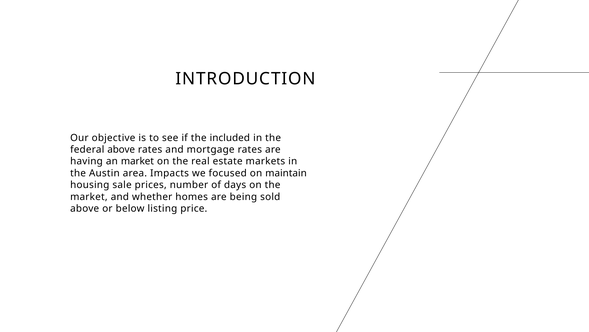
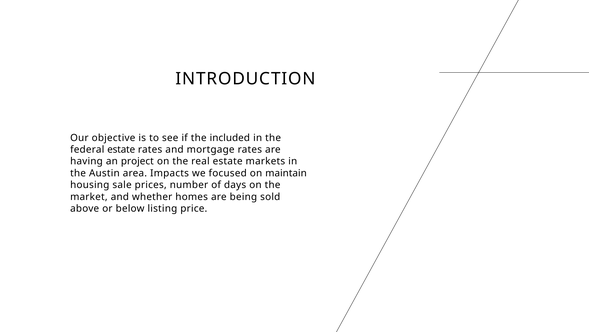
federal above: above -> estate (121, 149)
an market: market -> project (137, 161)
